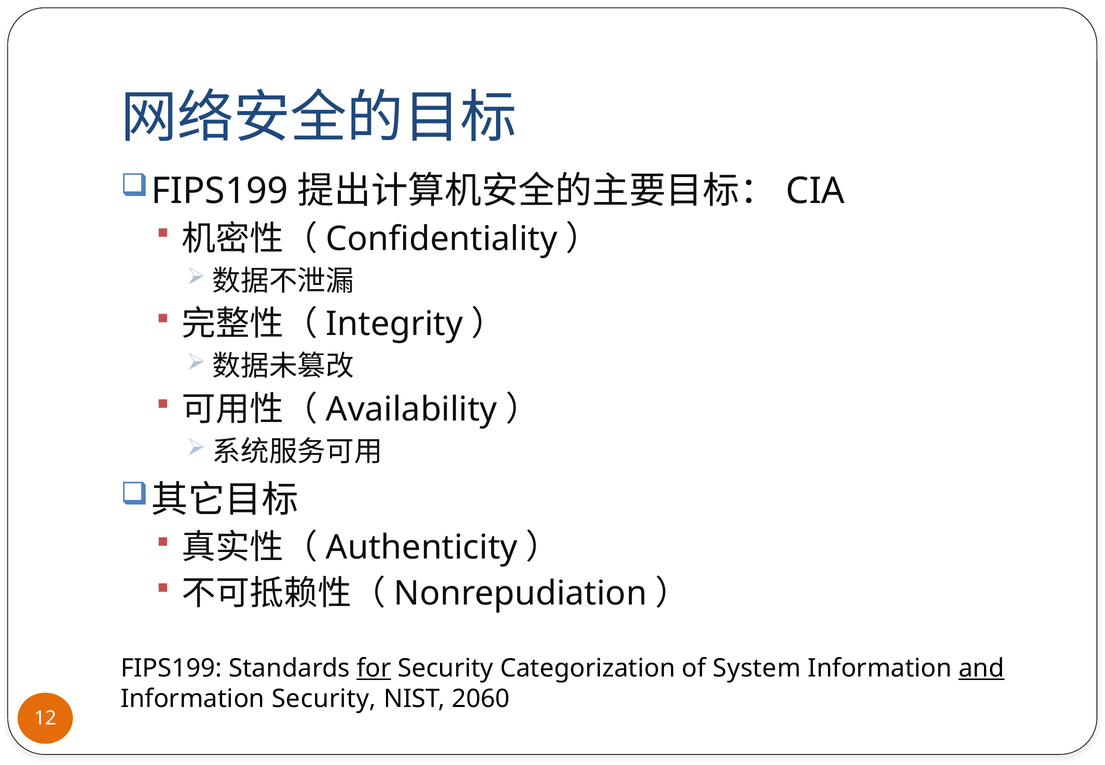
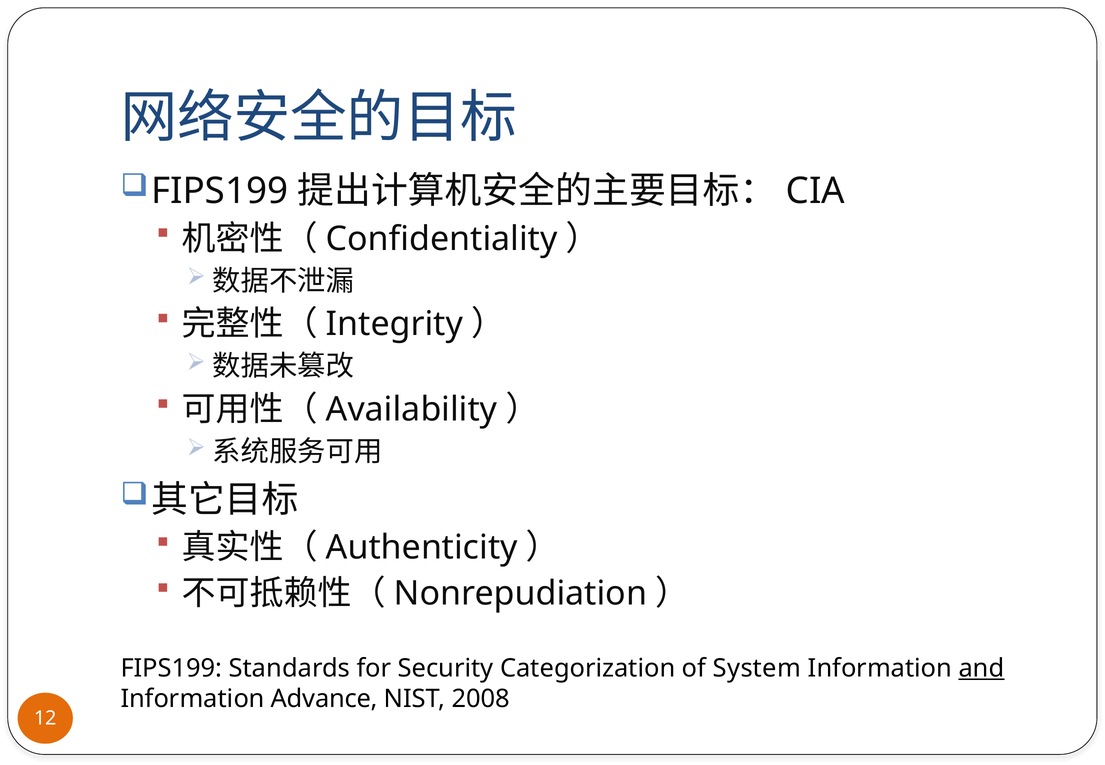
for underline: present -> none (374, 668)
Information Security: Security -> Advance (324, 699)
2060: 2060 -> 2008 (481, 699)
